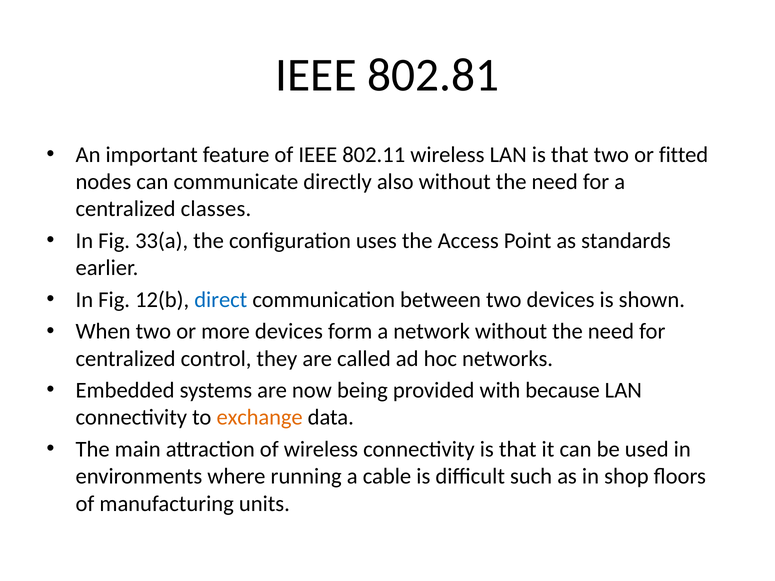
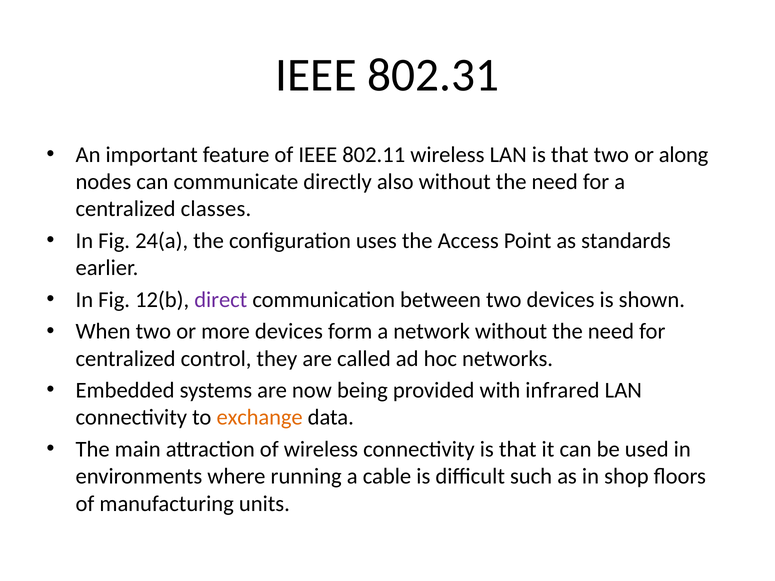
802.81: 802.81 -> 802.31 (433, 75)
fitted: fitted -> along (684, 155)
33(a: 33(a -> 24(a (162, 241)
direct colour: blue -> purple (221, 300)
because: because -> infrared (562, 391)
